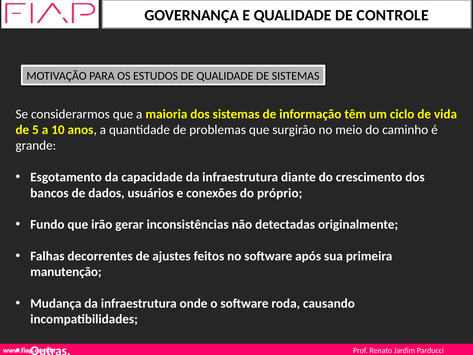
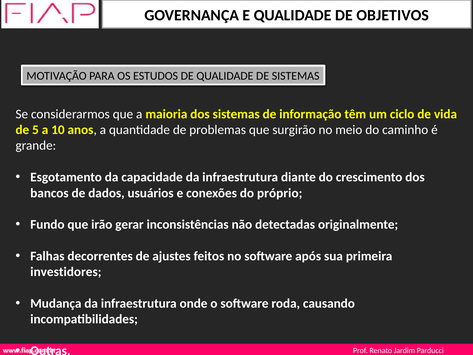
CONTROLE: CONTROLE -> OBJETIVOS (393, 15)
manutenção: manutenção -> investidores (66, 272)
